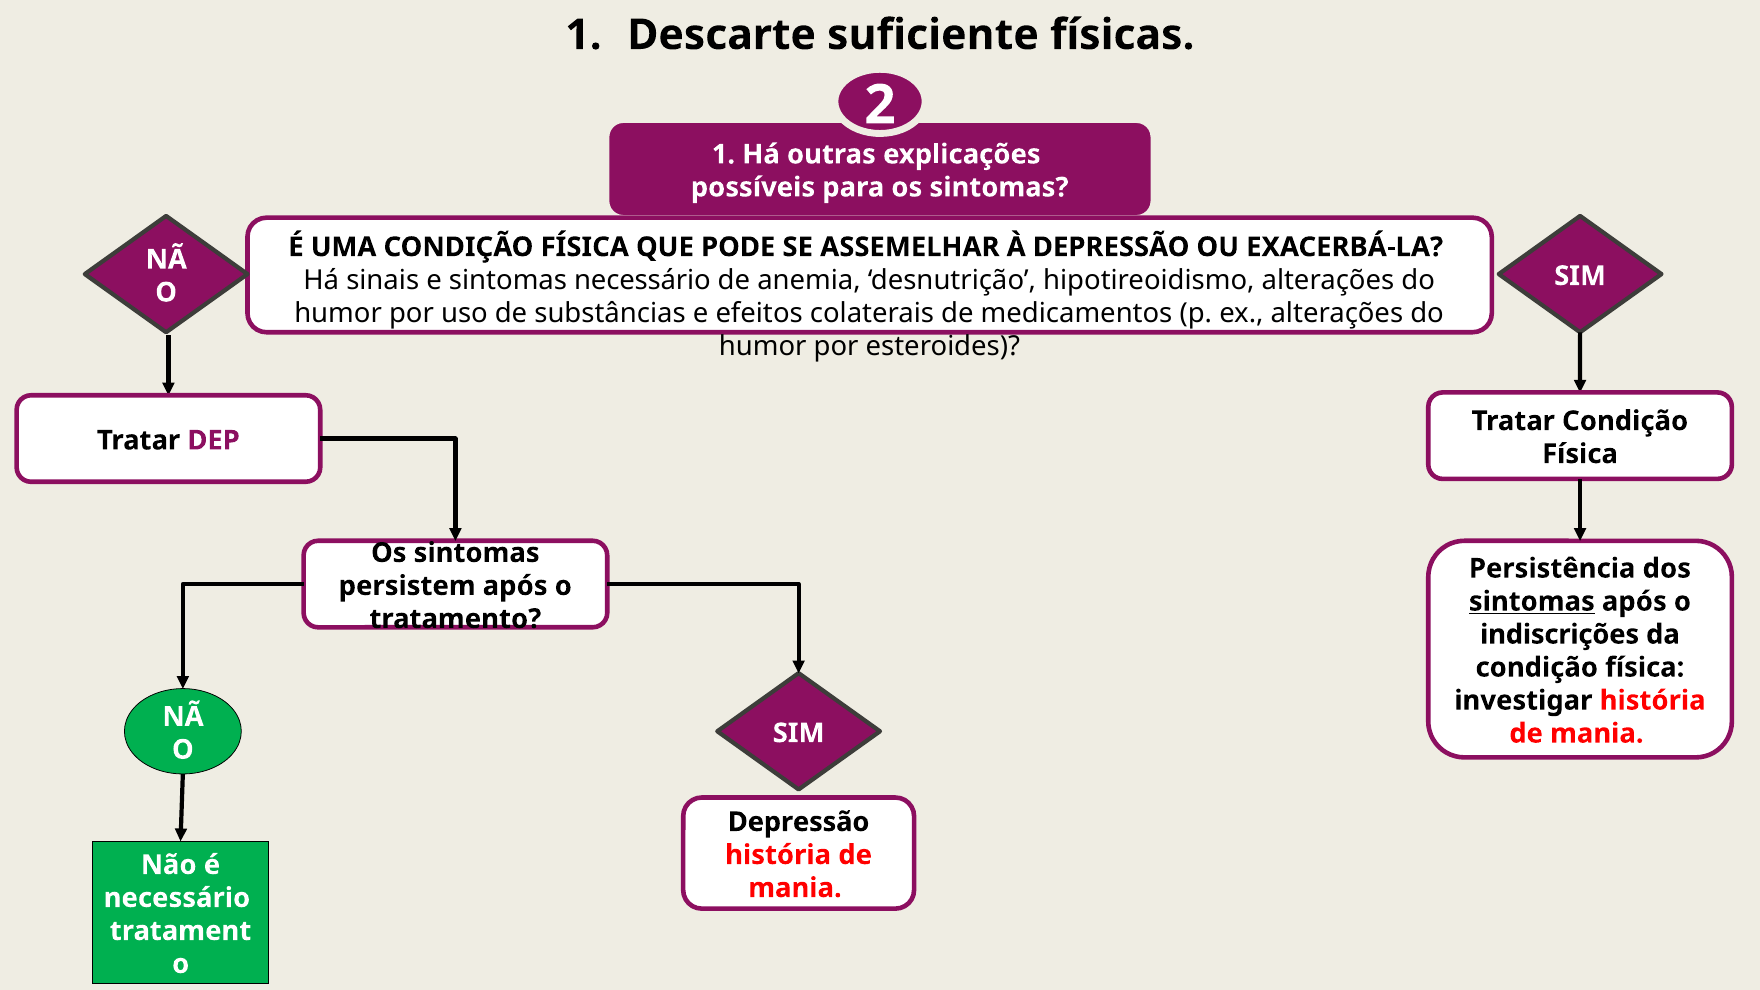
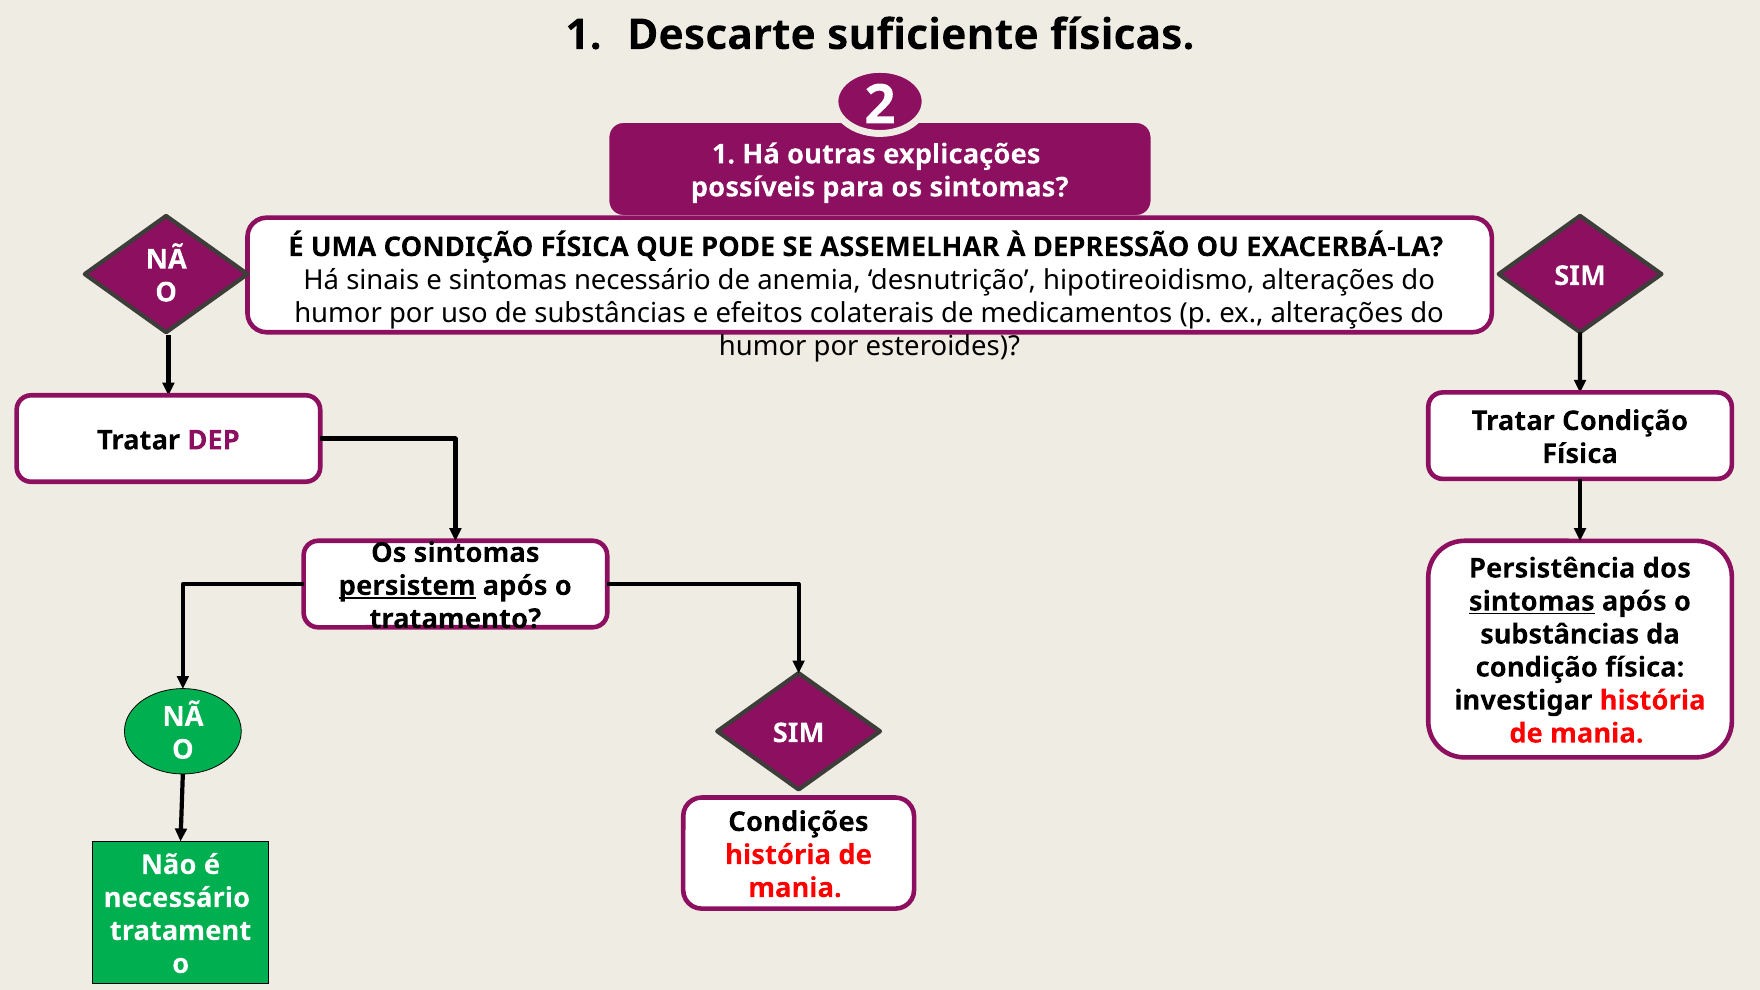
persistem underline: none -> present (407, 586)
indiscrições: indiscrições -> substâncias (1560, 635)
Depressão: Depressão -> Condições (798, 822)
